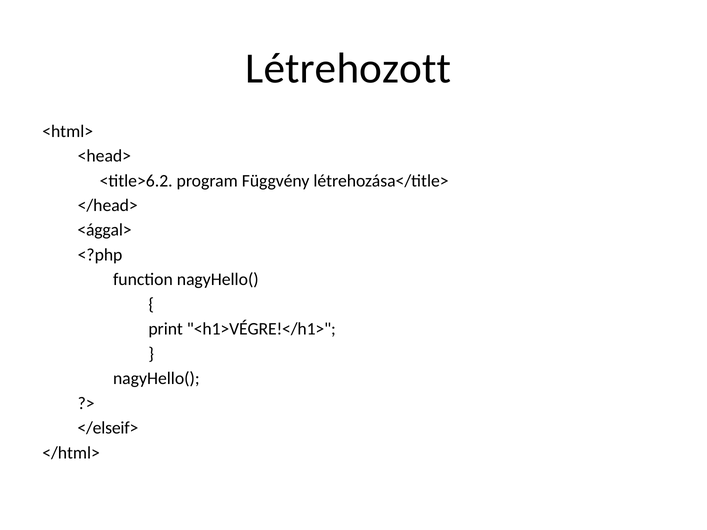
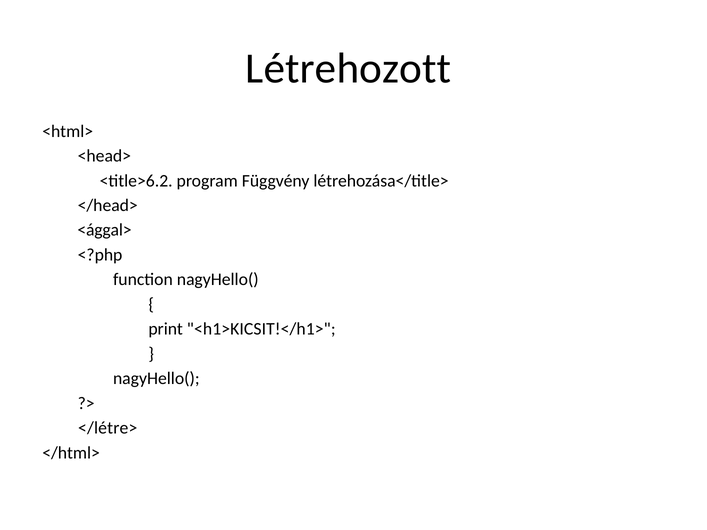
<h1>VÉGRE!</h1>: <h1>VÉGRE!</h1> -> <h1>KICSIT!</h1> (261, 329)
</elseif>: </elseif> -> </létre> (108, 428)
